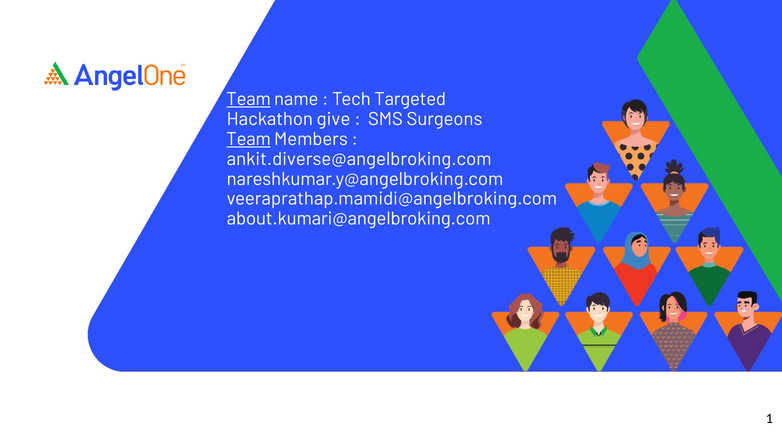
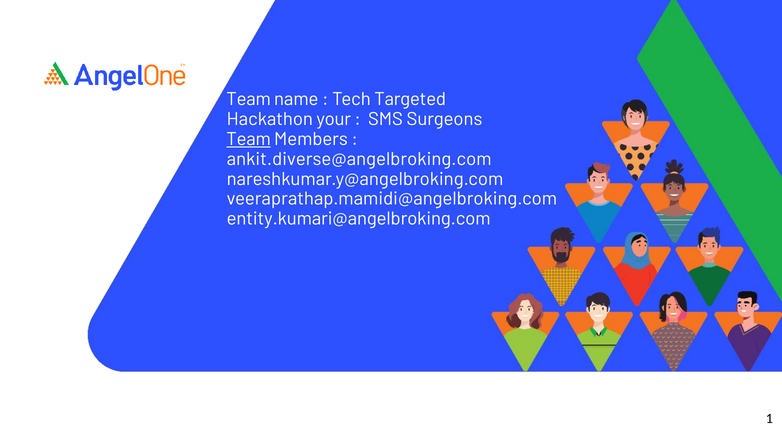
Team underline: present -> none (249, 99)
give: give -> your (334, 119)
about.kumari@angelbroking.com: about.kumari@angelbroking.com -> entity.kumari@angelbroking.com (359, 219)
